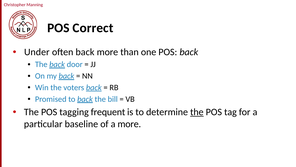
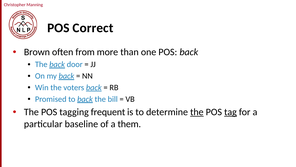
Under: Under -> Brown (37, 52)
often back: back -> from (85, 52)
tag underline: none -> present (230, 112)
a more: more -> them (129, 124)
